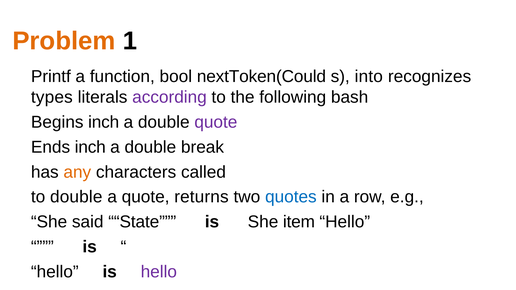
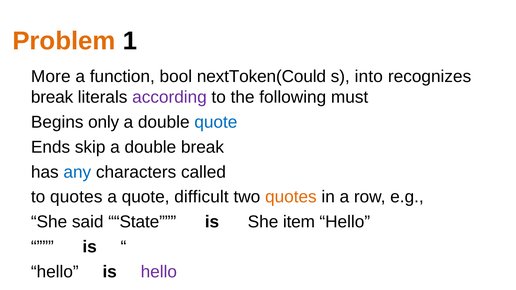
Printf: Printf -> More (51, 77)
types: types -> break (52, 97)
bash: bash -> must (350, 97)
Begins inch: inch -> only (104, 122)
quote colour: purple -> blue (216, 122)
Ends inch: inch -> skip (90, 147)
any colour: orange -> blue (77, 172)
to double: double -> quotes (76, 197)
returns: returns -> difficult (201, 197)
quotes colour: blue -> orange (291, 197)
